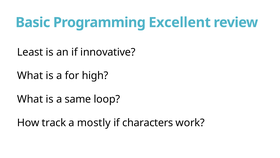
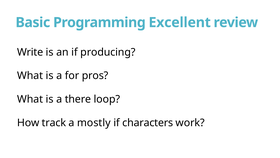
Least: Least -> Write (30, 52)
innovative: innovative -> producing (108, 52)
high: high -> pros (95, 75)
same: same -> there (78, 99)
